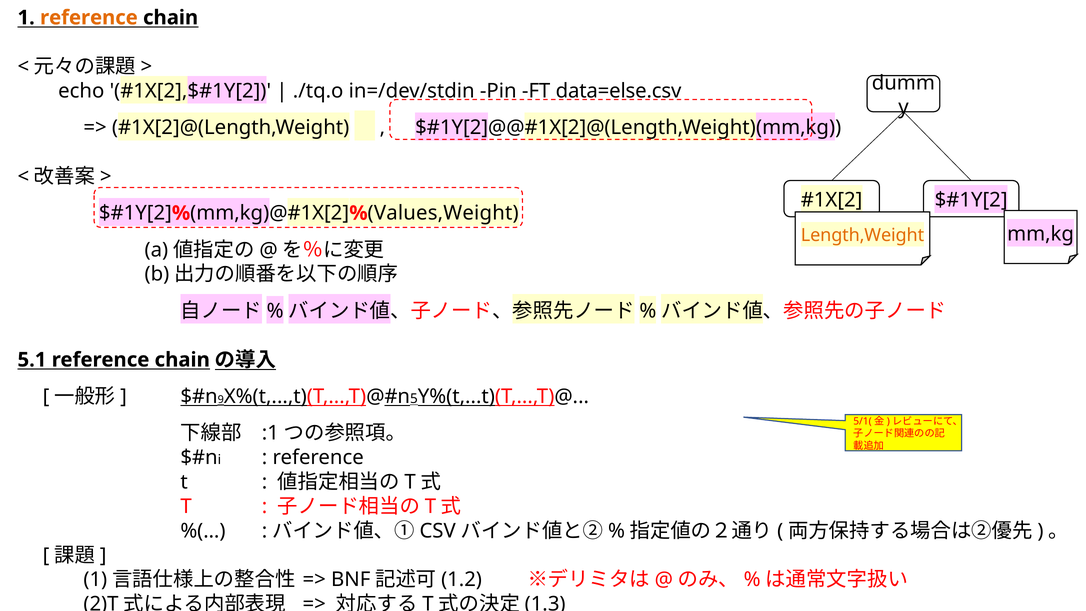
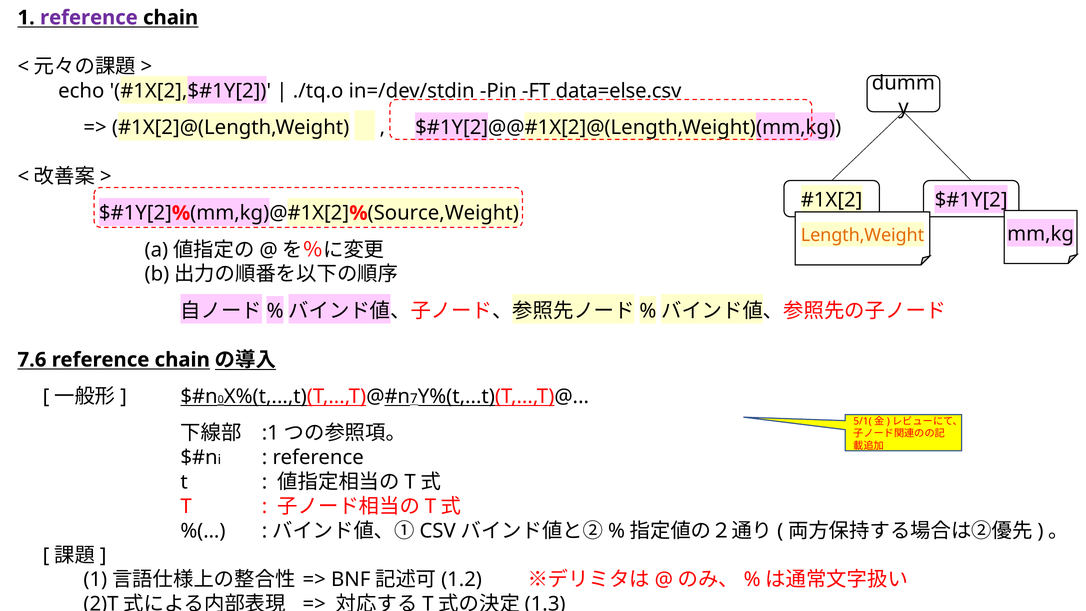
reference colour: orange -> purple (89, 18)
Values,Weight: Values,Weight -> Source,Weight (443, 213)
5.1: 5.1 -> 7.6 (32, 360)
9: 9 -> 0 (221, 399)
5: 5 -> 7 (414, 399)
